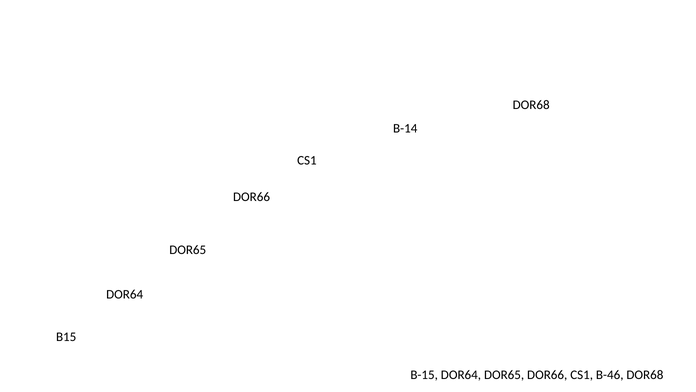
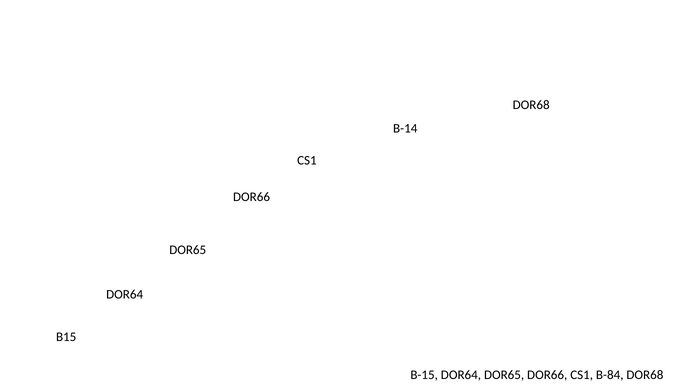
B-46: B-46 -> B-84 (610, 374)
